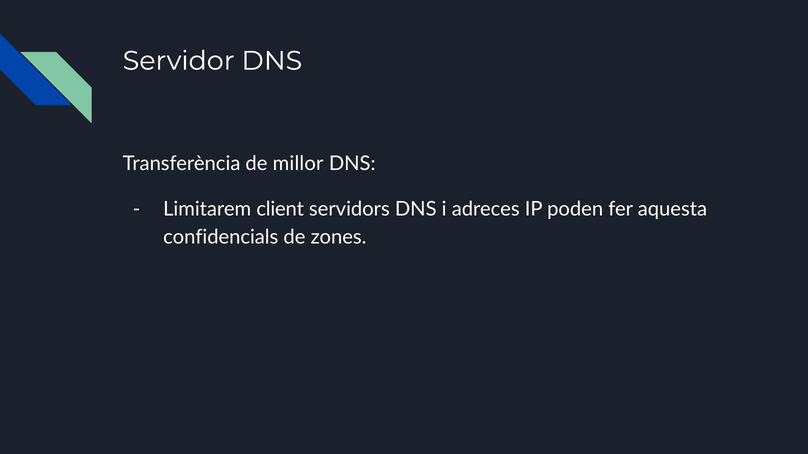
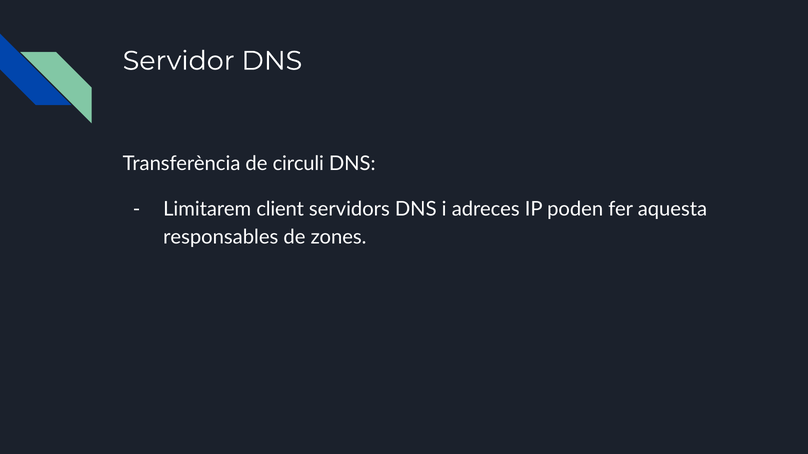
millor: millor -> circuli (298, 164)
confidencials: confidencials -> responsables (221, 237)
